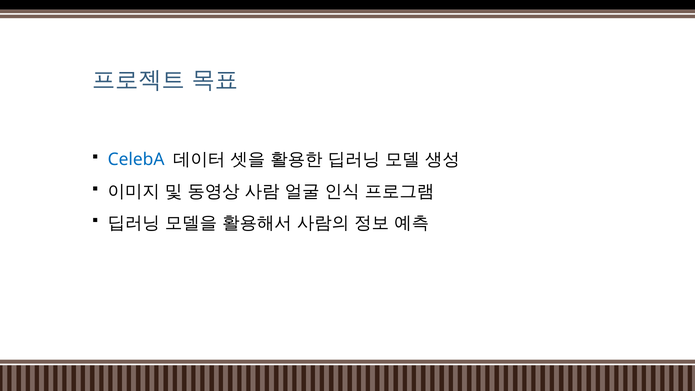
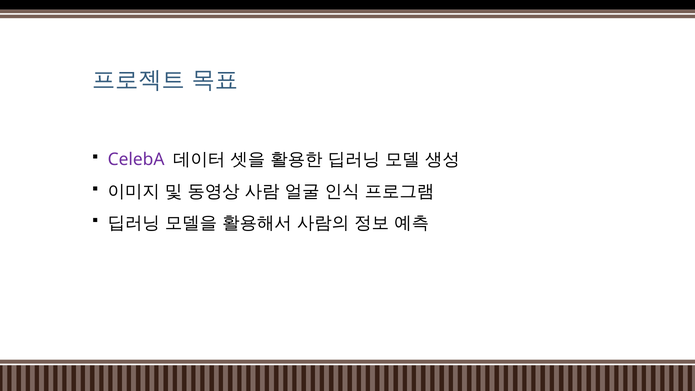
CelebA colour: blue -> purple (136, 160)
